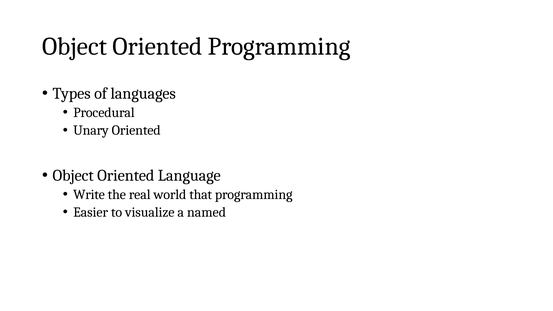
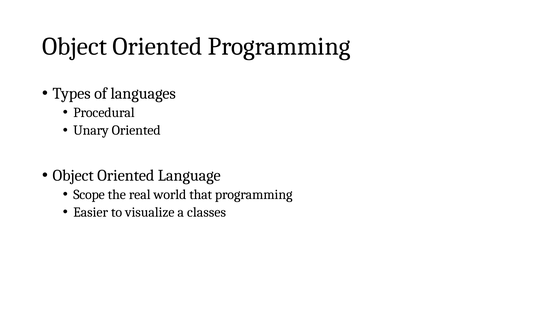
Write: Write -> Scope (89, 195)
named: named -> classes (206, 212)
